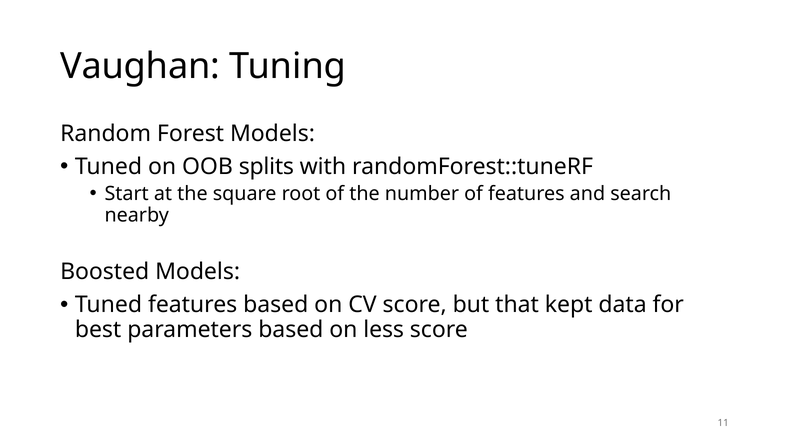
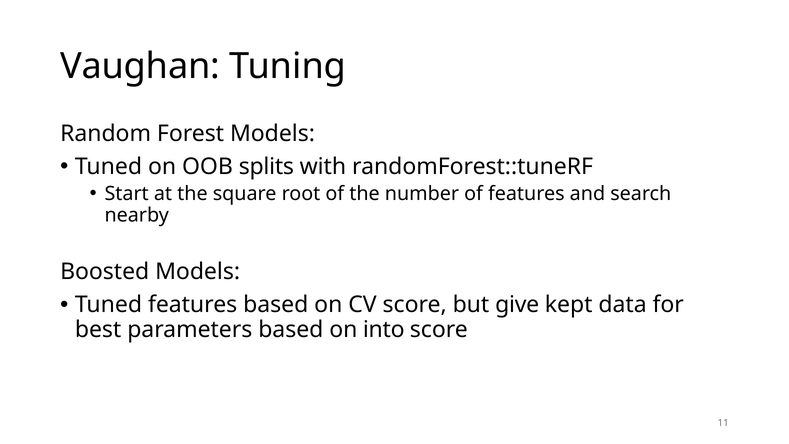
that: that -> give (517, 305)
less: less -> into (384, 330)
